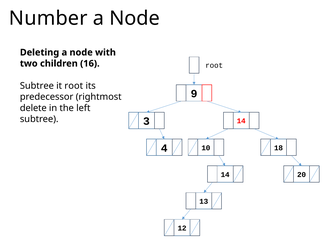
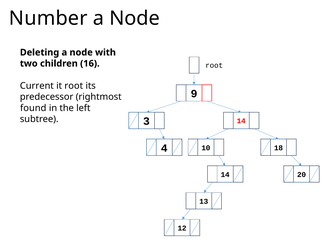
Subtree: Subtree -> Current (37, 86)
delete: delete -> found (33, 108)
